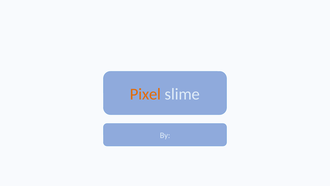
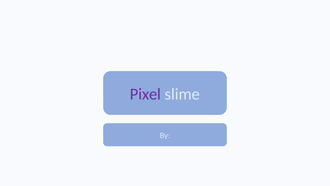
Pixel colour: orange -> purple (145, 94)
